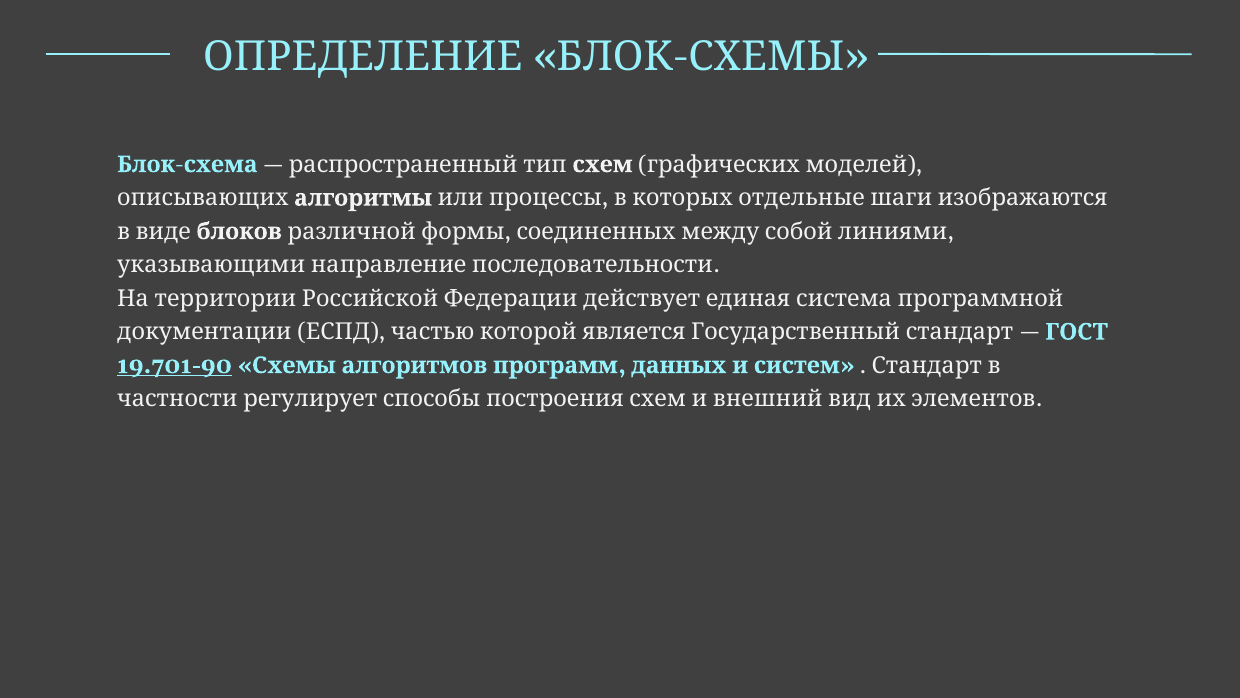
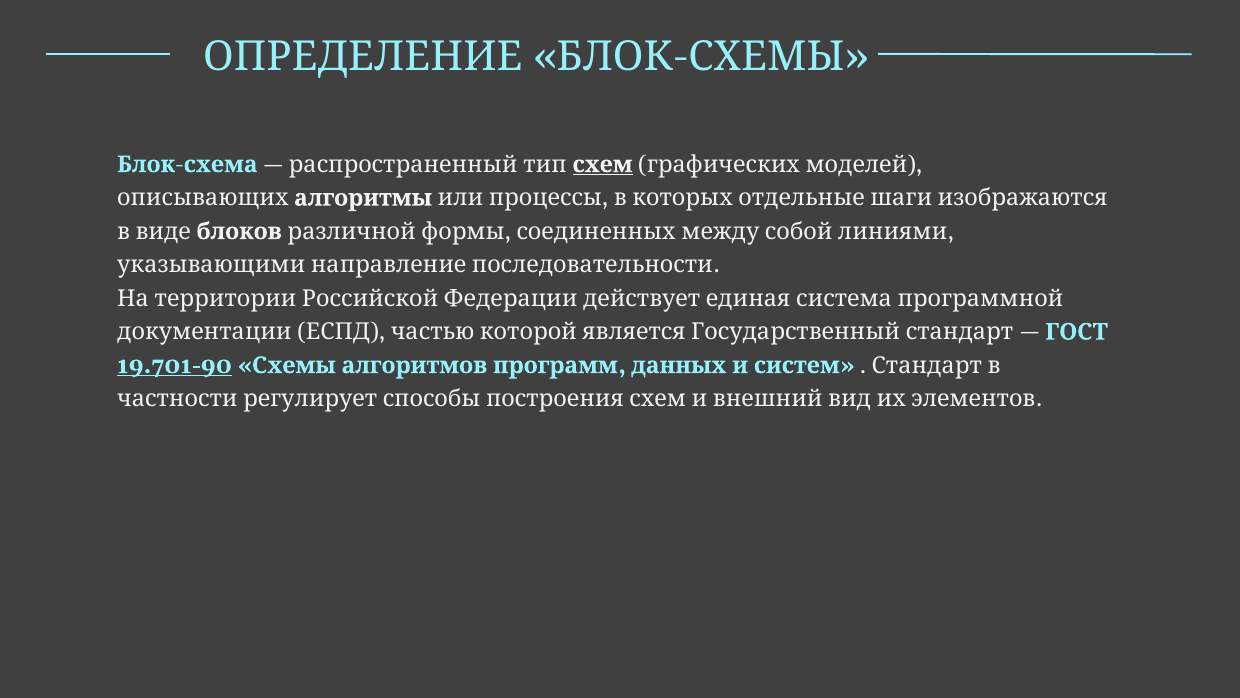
схем underline: none -> present (603, 164)
